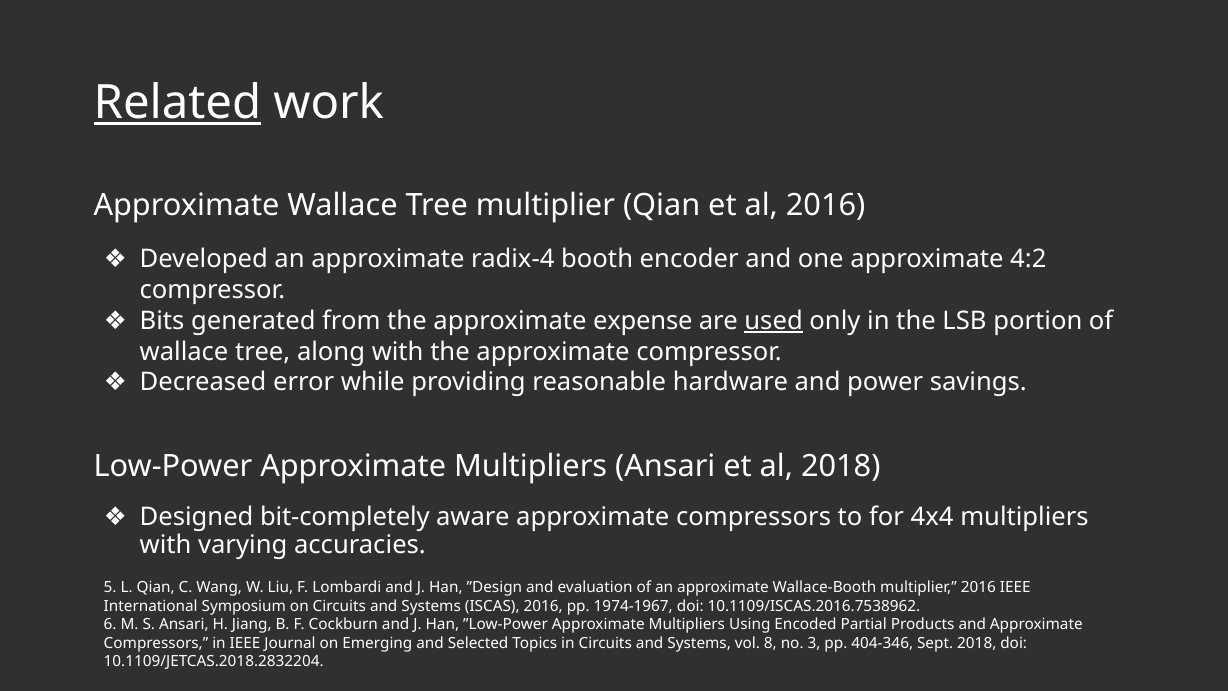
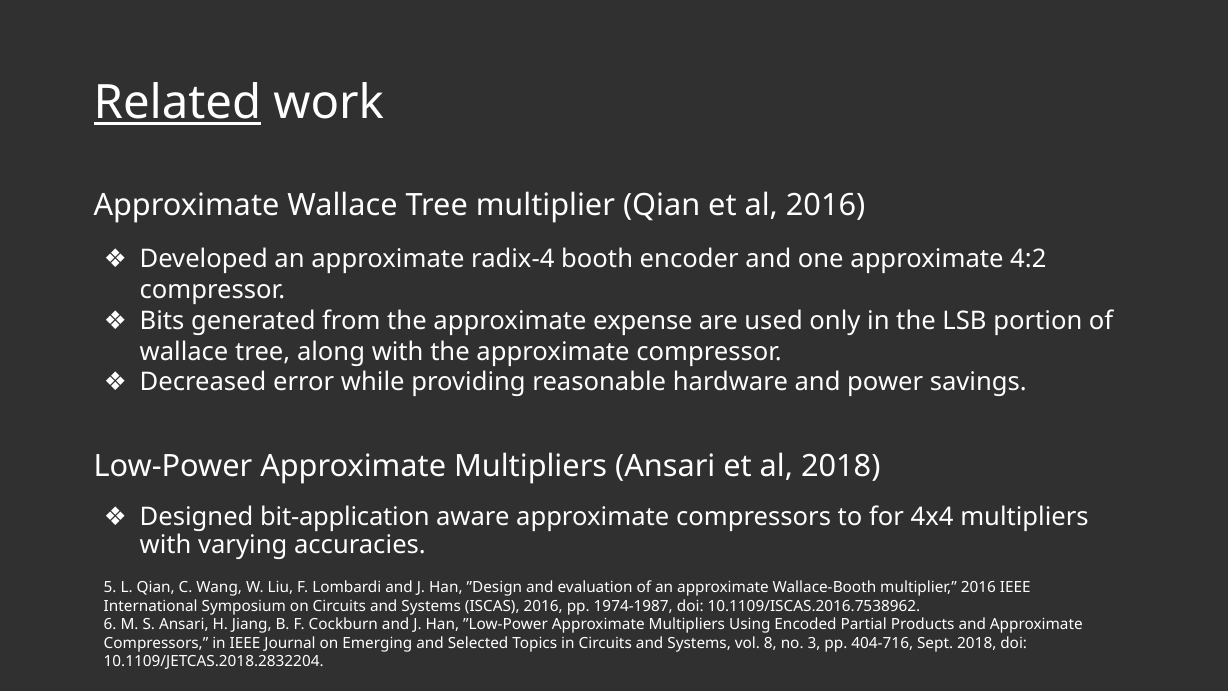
used underline: present -> none (774, 321)
bit-completely: bit-completely -> bit-application (345, 517)
1974-1967: 1974-1967 -> 1974-1987 (633, 606)
404-346: 404-346 -> 404-716 (882, 643)
